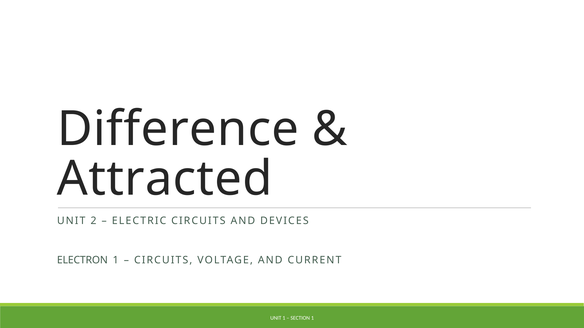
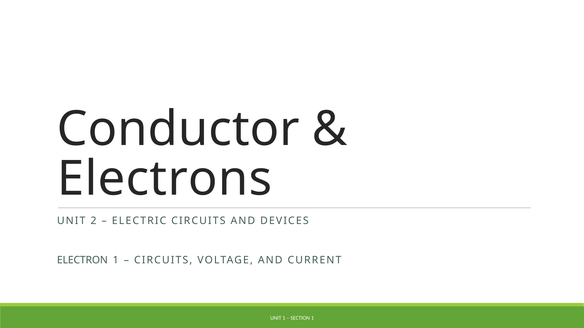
Difference: Difference -> Conductor (178, 129)
Attracted: Attracted -> Electrons (165, 179)
